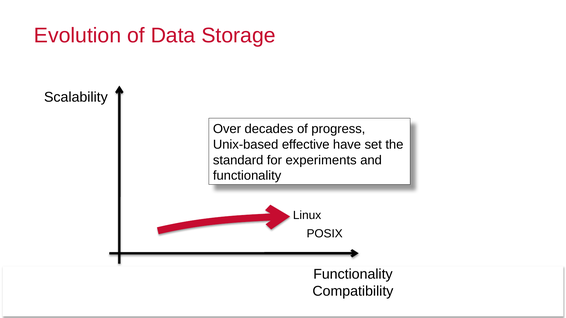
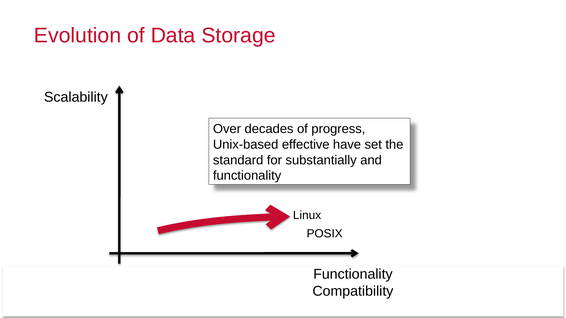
experiments: experiments -> substantially (321, 160)
